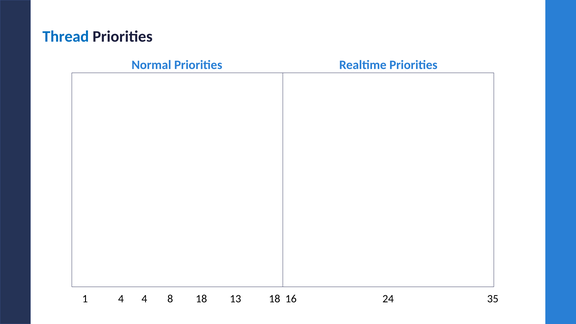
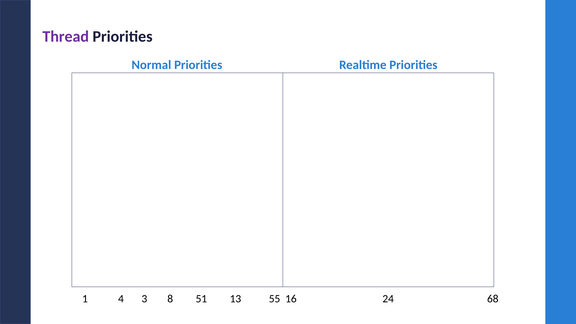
Thread colour: blue -> purple (66, 37)
4 4: 4 -> 3 (144, 299)
8 18: 18 -> 51 (201, 299)
13 18: 18 -> 55 (275, 299)
35: 35 -> 68 (493, 299)
